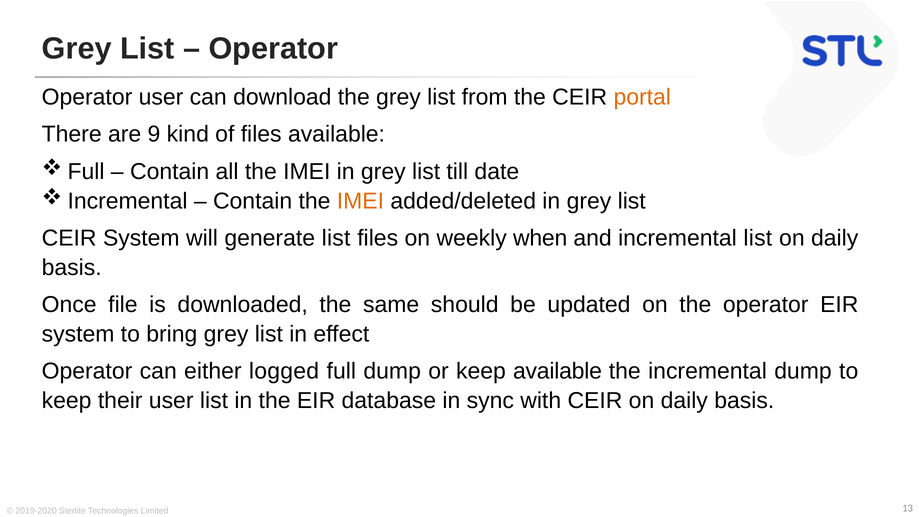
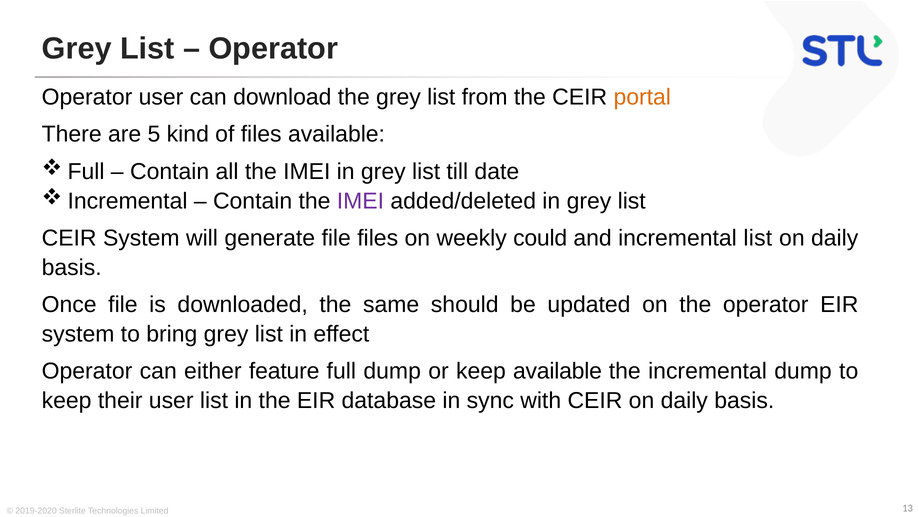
9: 9 -> 5 (154, 134)
IMEI colour: orange -> purple (360, 201)
generate list: list -> file (336, 238)
when: when -> could (540, 238)
logged: logged -> feature (284, 371)
